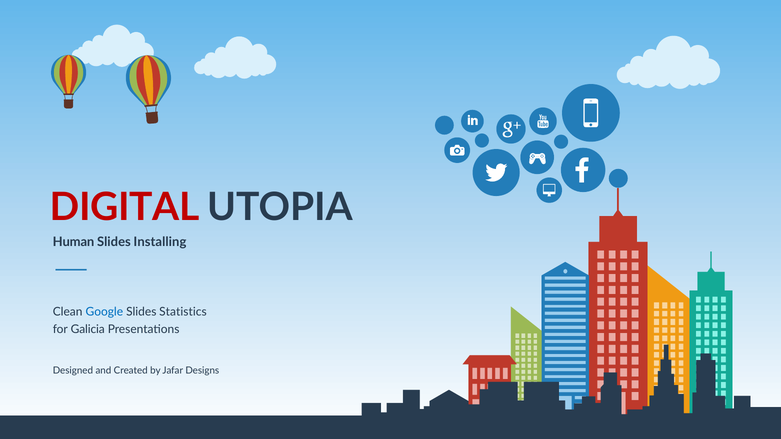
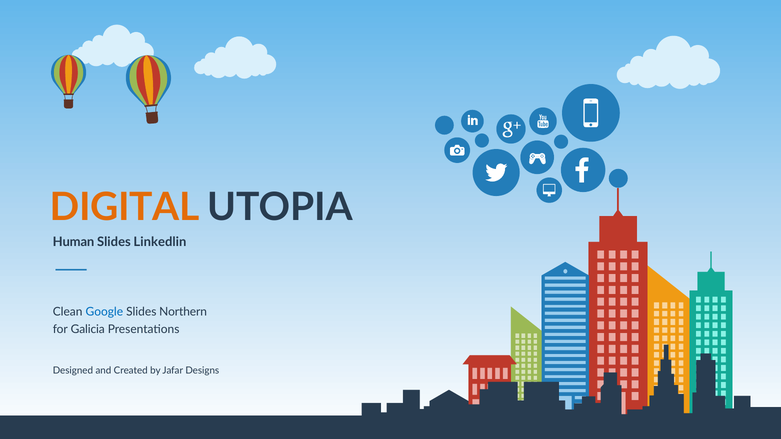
DIGITAL colour: red -> orange (125, 208)
Installing: Installing -> Linkedlin (160, 242)
Statistics: Statistics -> Northern (183, 312)
